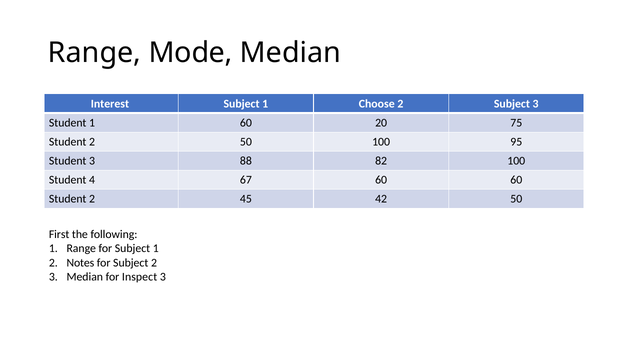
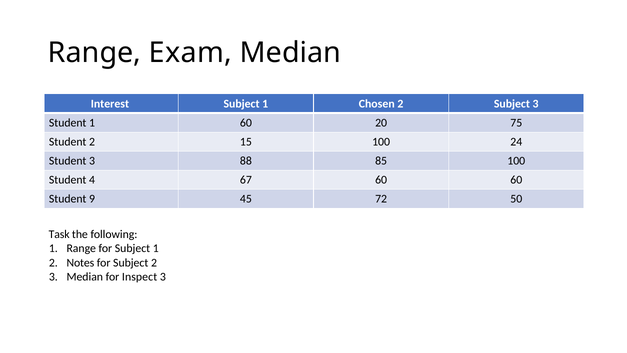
Mode: Mode -> Exam (190, 53)
Choose: Choose -> Chosen (377, 104)
2 50: 50 -> 15 (246, 142)
95: 95 -> 24 (516, 142)
82: 82 -> 85 (381, 161)
2: 2 -> 9 (92, 199)
42: 42 -> 72 (381, 199)
First: First -> Task (59, 234)
